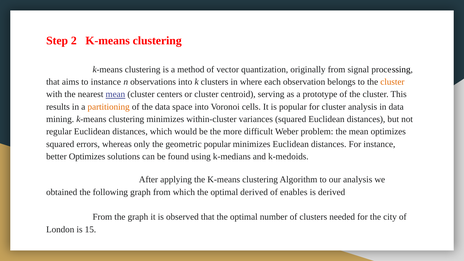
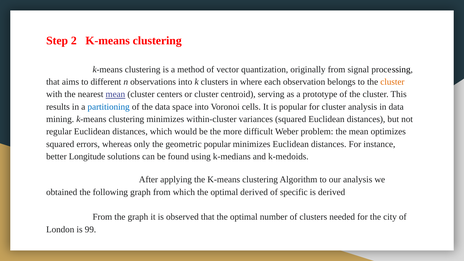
to instance: instance -> different (106, 82)
partitioning colour: orange -> blue (109, 107)
better Optimizes: Optimizes -> Longitude (87, 157)
enables: enables -> specific (294, 192)
15: 15 -> 99 (90, 229)
